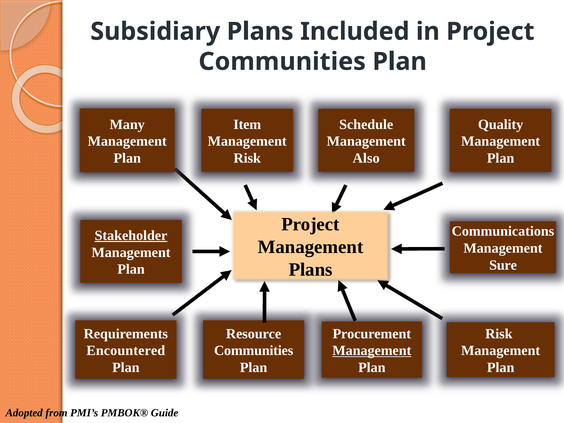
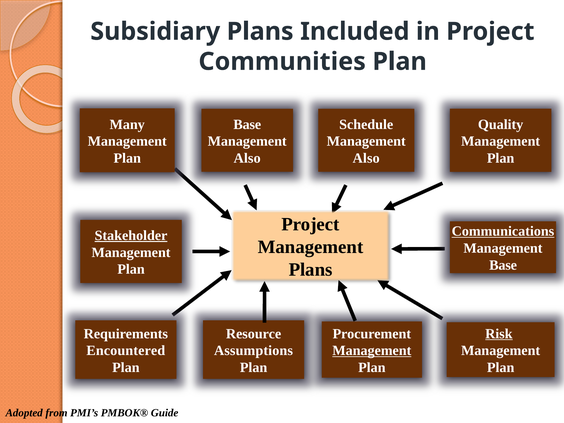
Item: Item -> Base (247, 124)
Risk: Risk -> Also (247, 158)
Communications underline: none -> present (503, 231)
Sure: Sure -> Base (503, 265)
Risk underline: none -> present (499, 334)
Communities: Communities -> Assumptions (253, 351)
